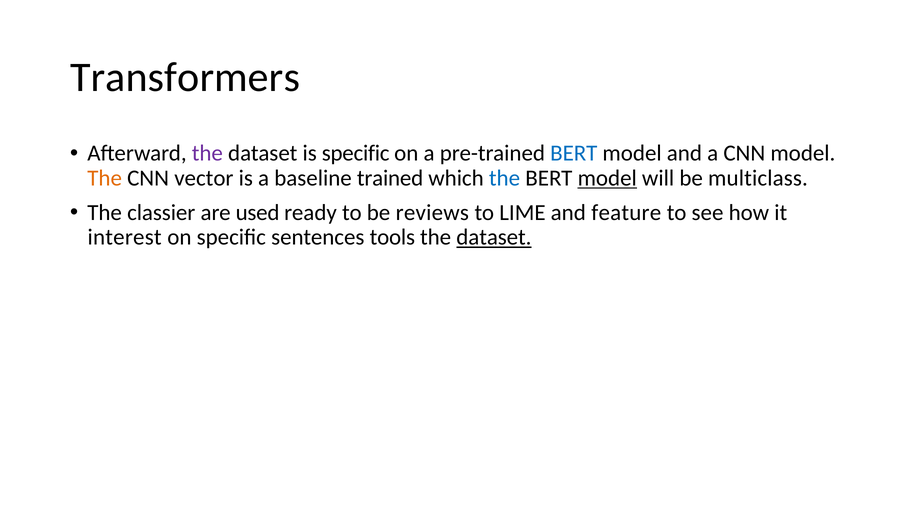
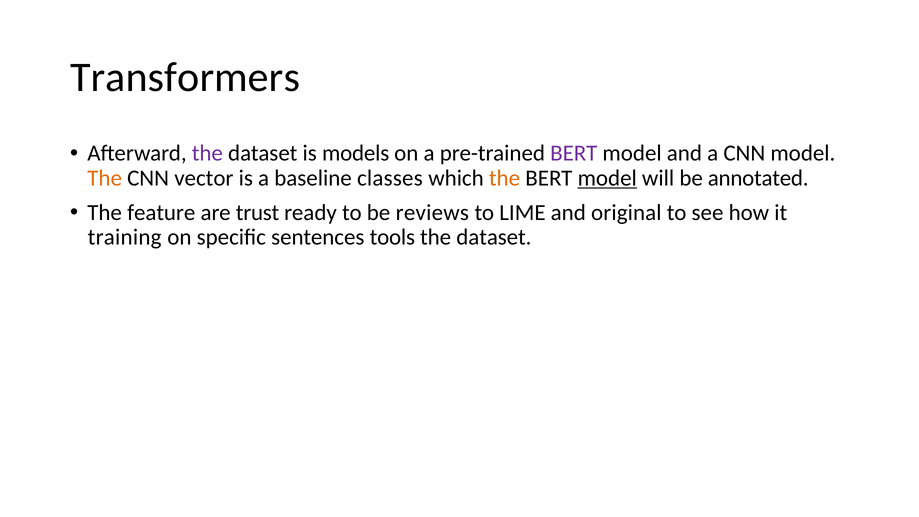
is specific: specific -> models (356, 153)
BERT colour: blue -> purple (574, 153)
trained: trained -> classes (390, 178)
the colour: blue -> orange (505, 178)
multiclass: multiclass -> annotated (758, 178)
classier: classier -> feature (161, 213)
used: used -> trust (258, 213)
feature: feature -> original (626, 213)
interest: interest -> training (125, 237)
dataset underline: present -> none (494, 237)
